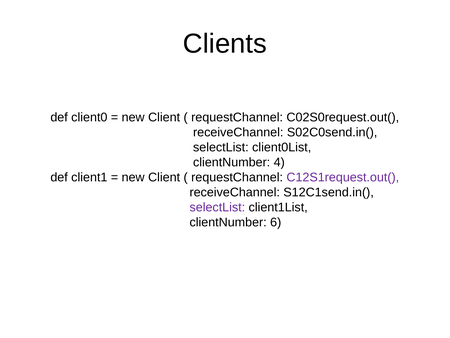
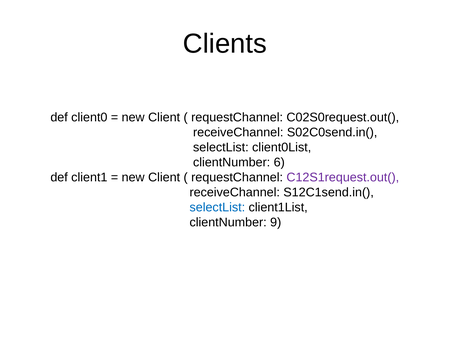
4: 4 -> 6 (279, 162)
selectList colour: purple -> blue (217, 207)
6: 6 -> 9 (276, 222)
